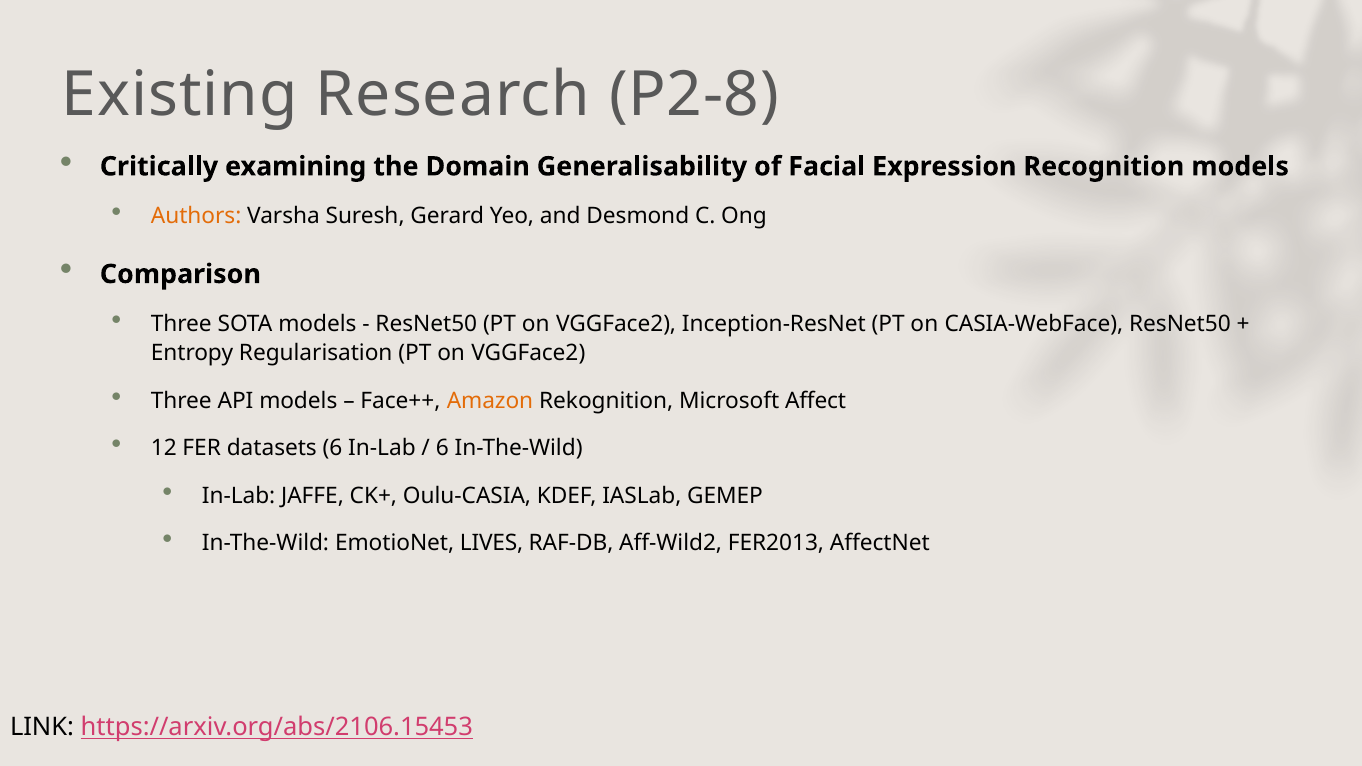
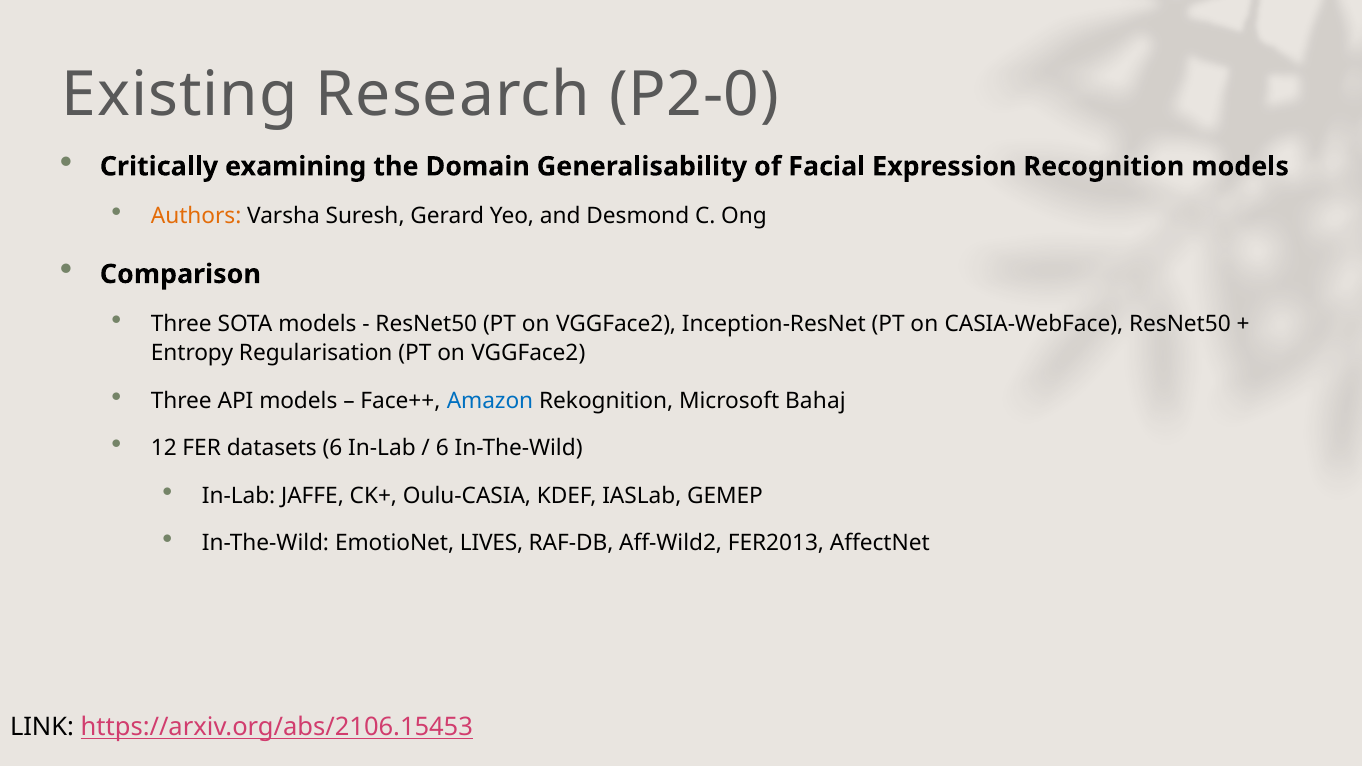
P2-8: P2-8 -> P2-0 (694, 95)
Amazon colour: orange -> blue (490, 401)
Affect: Affect -> Bahaj (815, 401)
